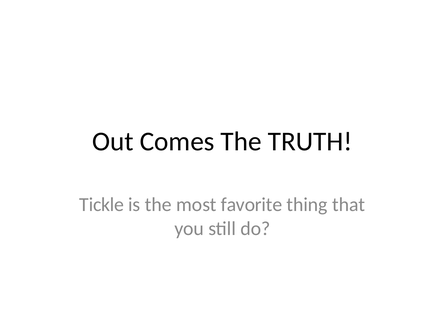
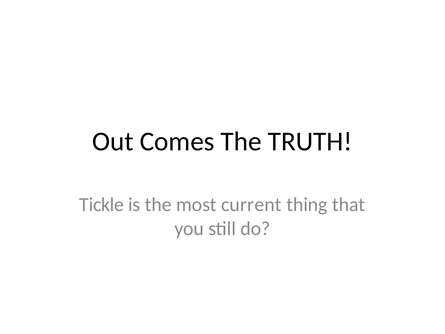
favorite: favorite -> current (251, 205)
